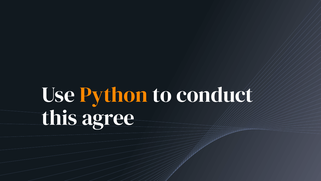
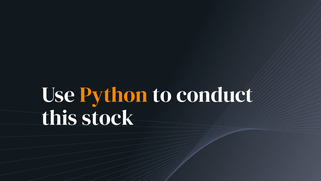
agree: agree -> stock (108, 118)
